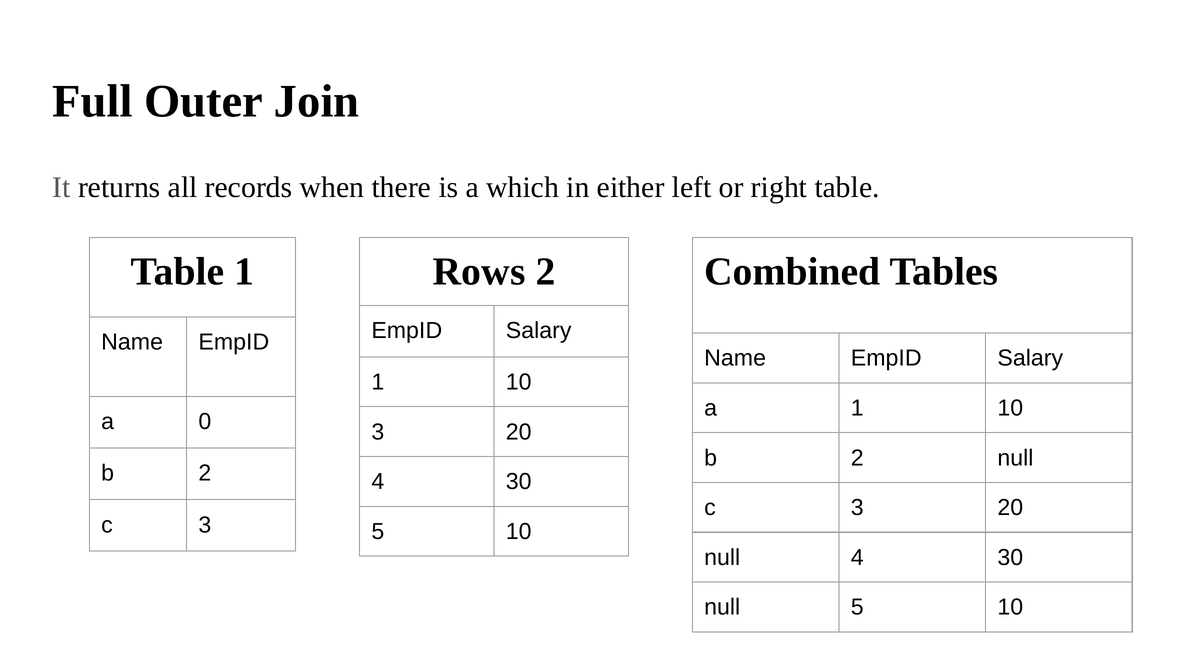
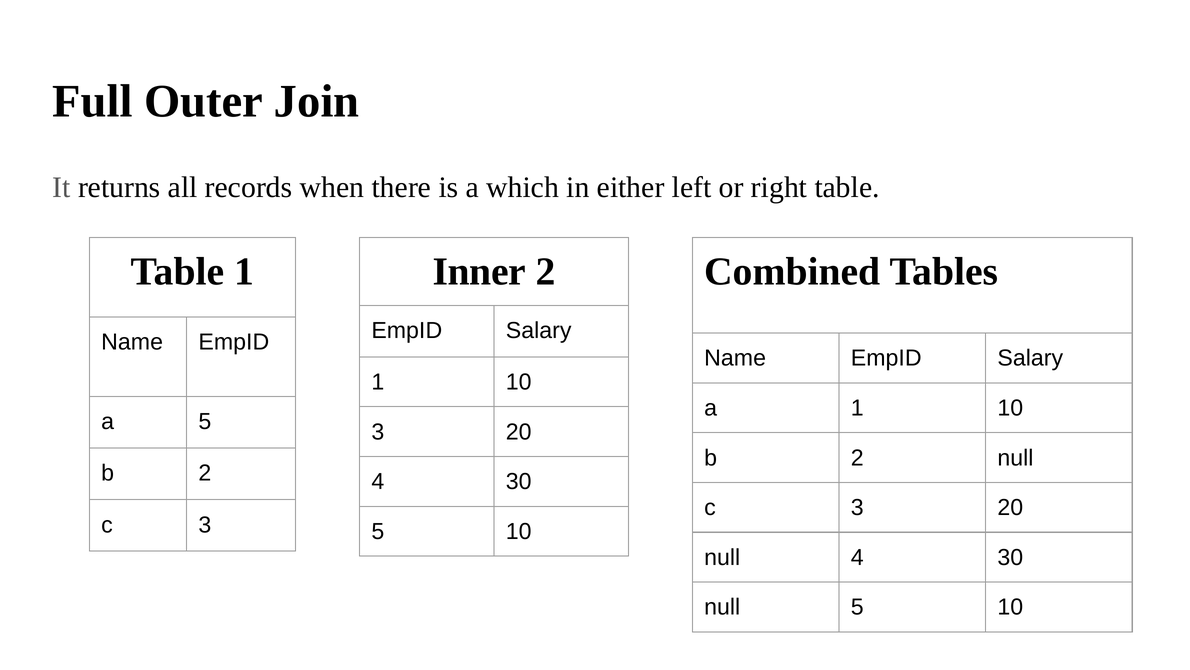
Rows: Rows -> Inner (479, 272)
a 0: 0 -> 5 (205, 421)
